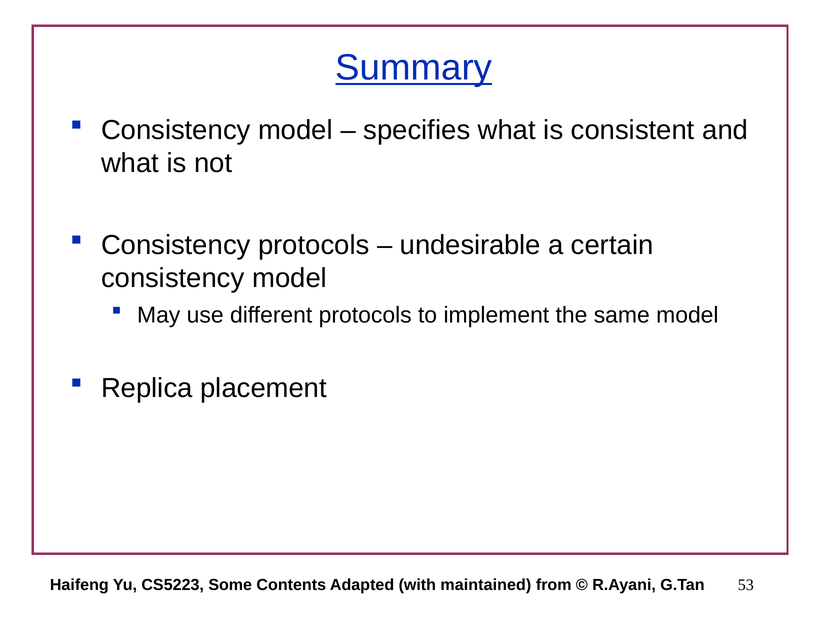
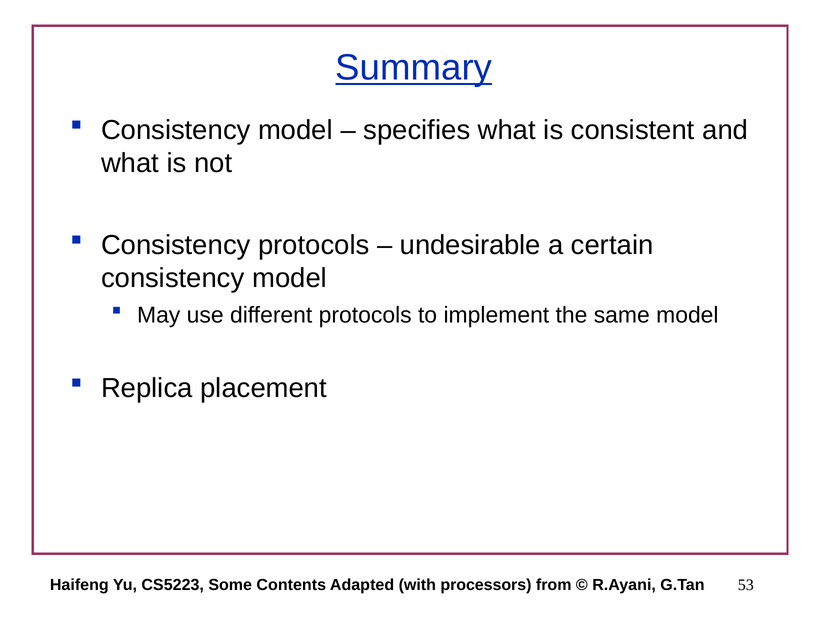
maintained: maintained -> processors (486, 585)
